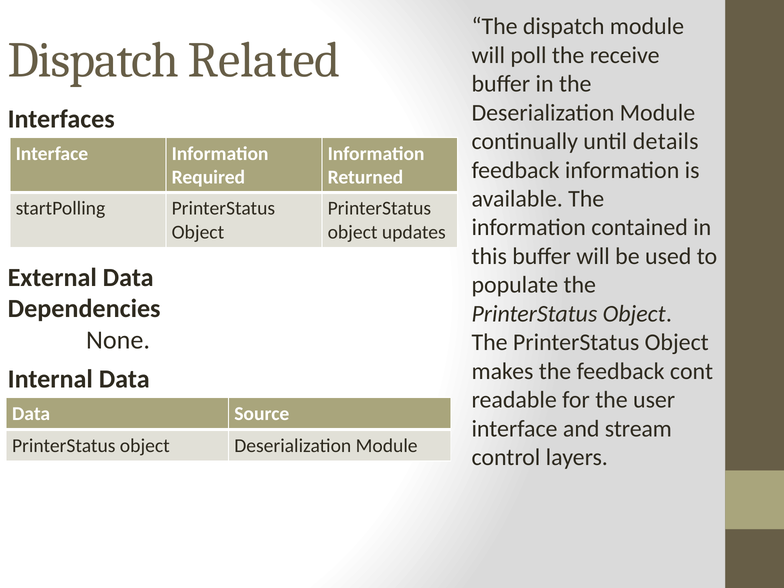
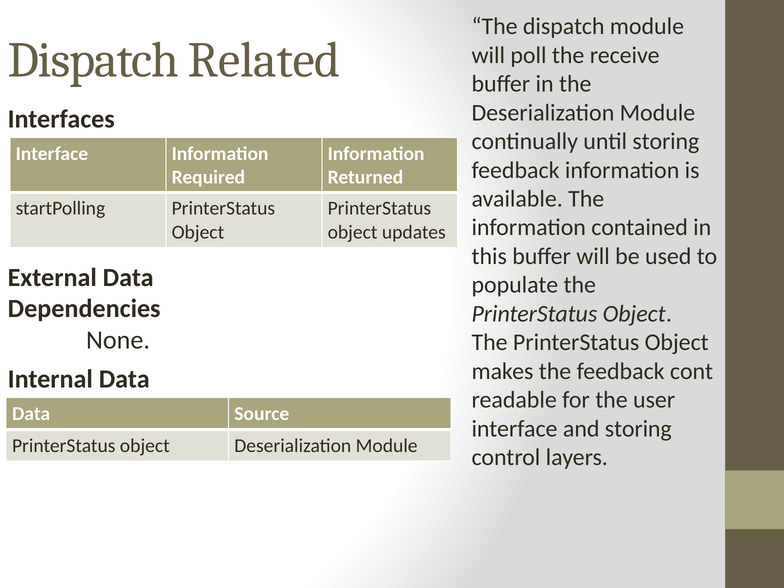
until details: details -> storing (666, 141)
and stream: stream -> storing (638, 429)
